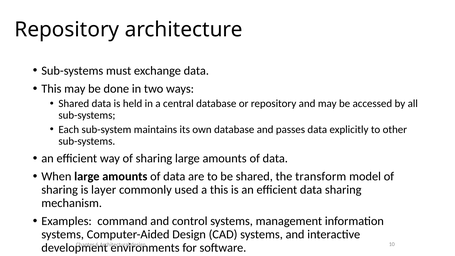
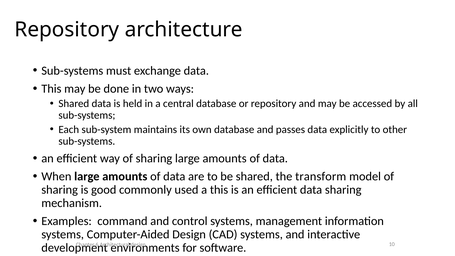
layer: layer -> good (104, 190)
